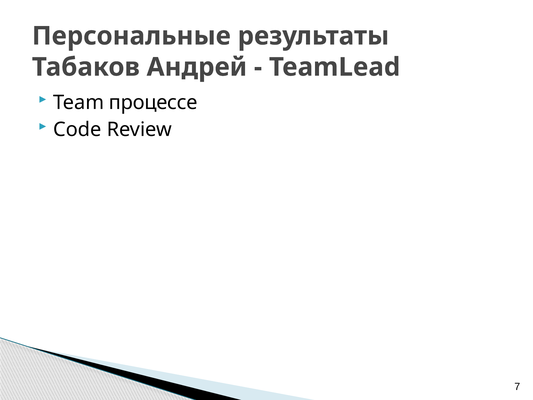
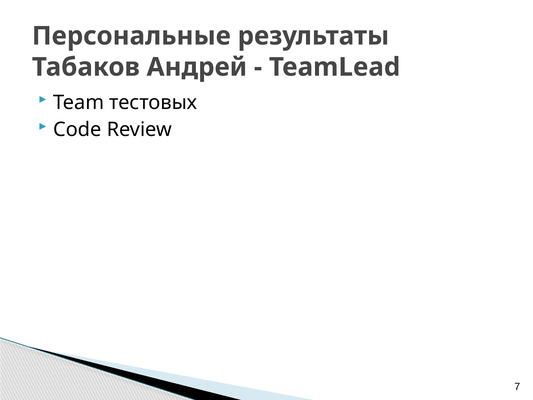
процессе: процессе -> тестовых (153, 102)
